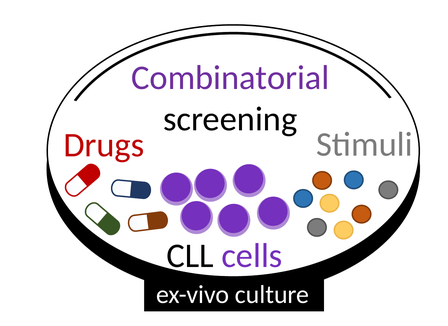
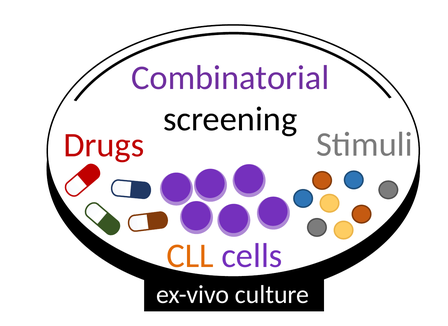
CLL colour: black -> orange (190, 256)
